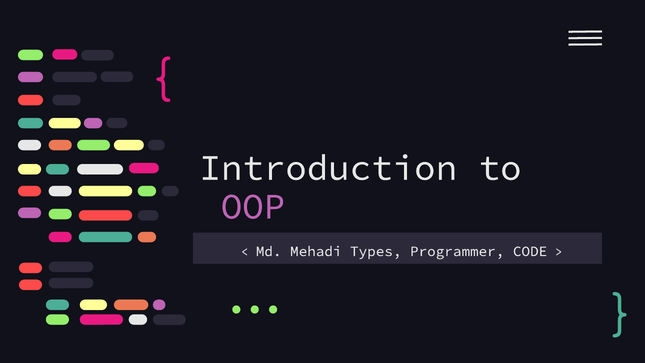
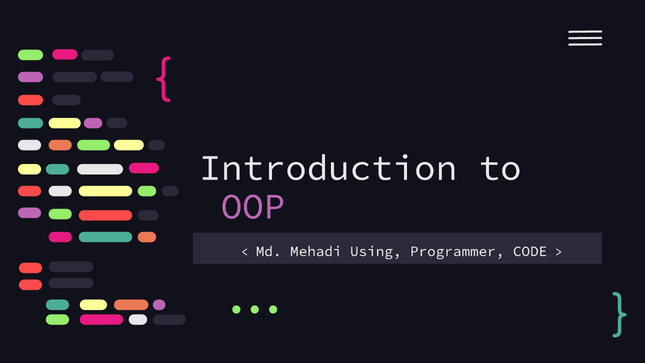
Types: Types -> Using (376, 251)
